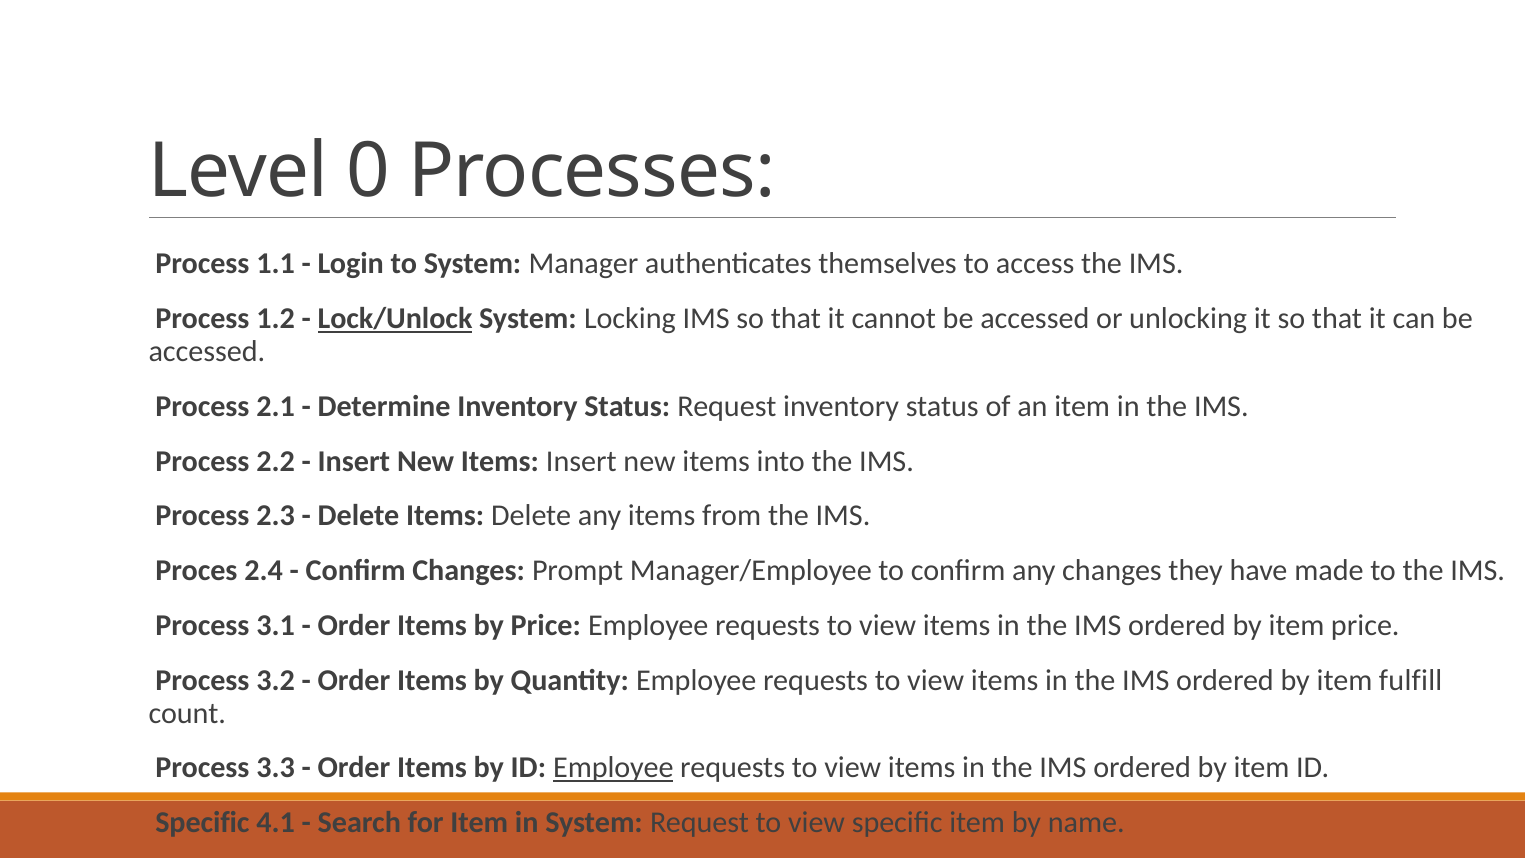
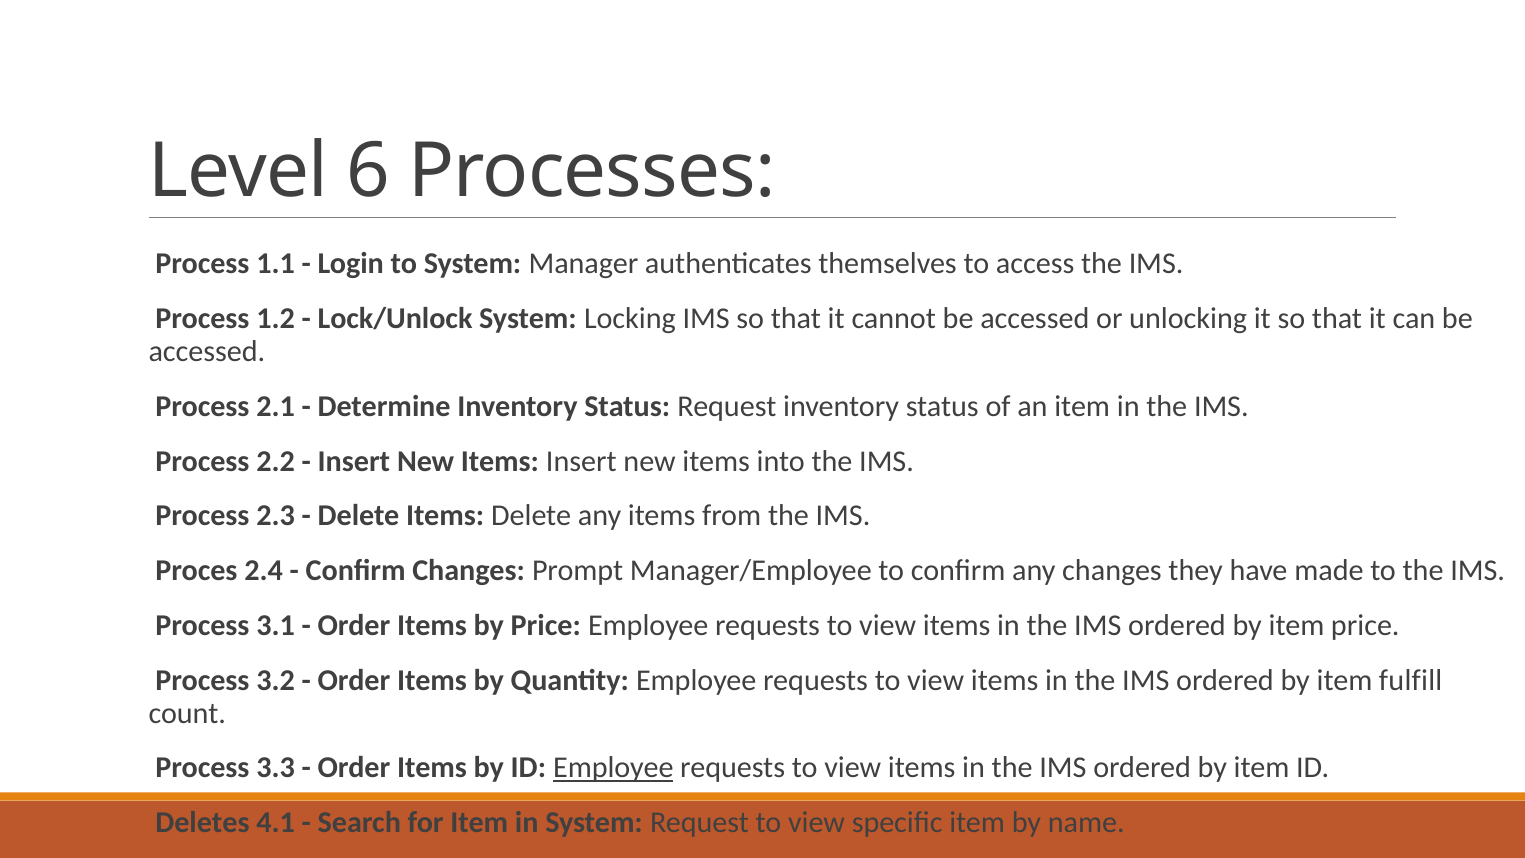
0: 0 -> 6 (368, 171)
Lock/Unlock underline: present -> none (395, 319)
Specific: Specific -> Deletes (202, 823)
